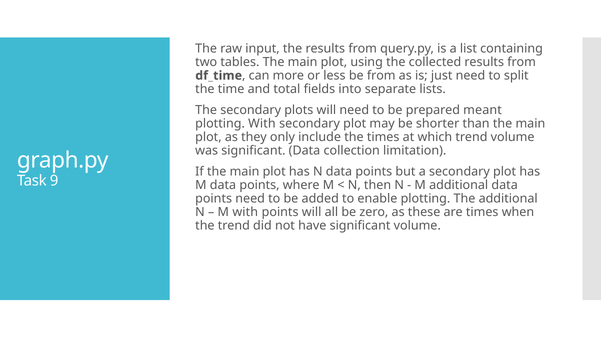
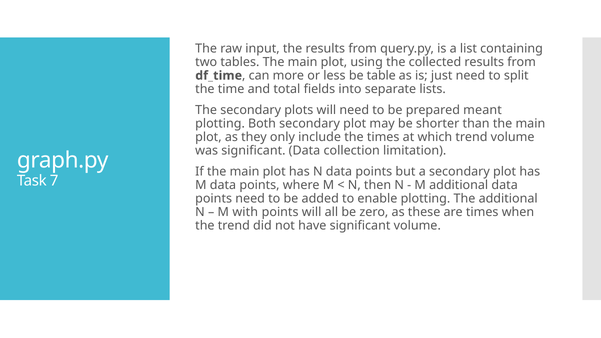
be from: from -> table (381, 76)
plotting With: With -> Both (262, 124)
9: 9 -> 7 (54, 181)
